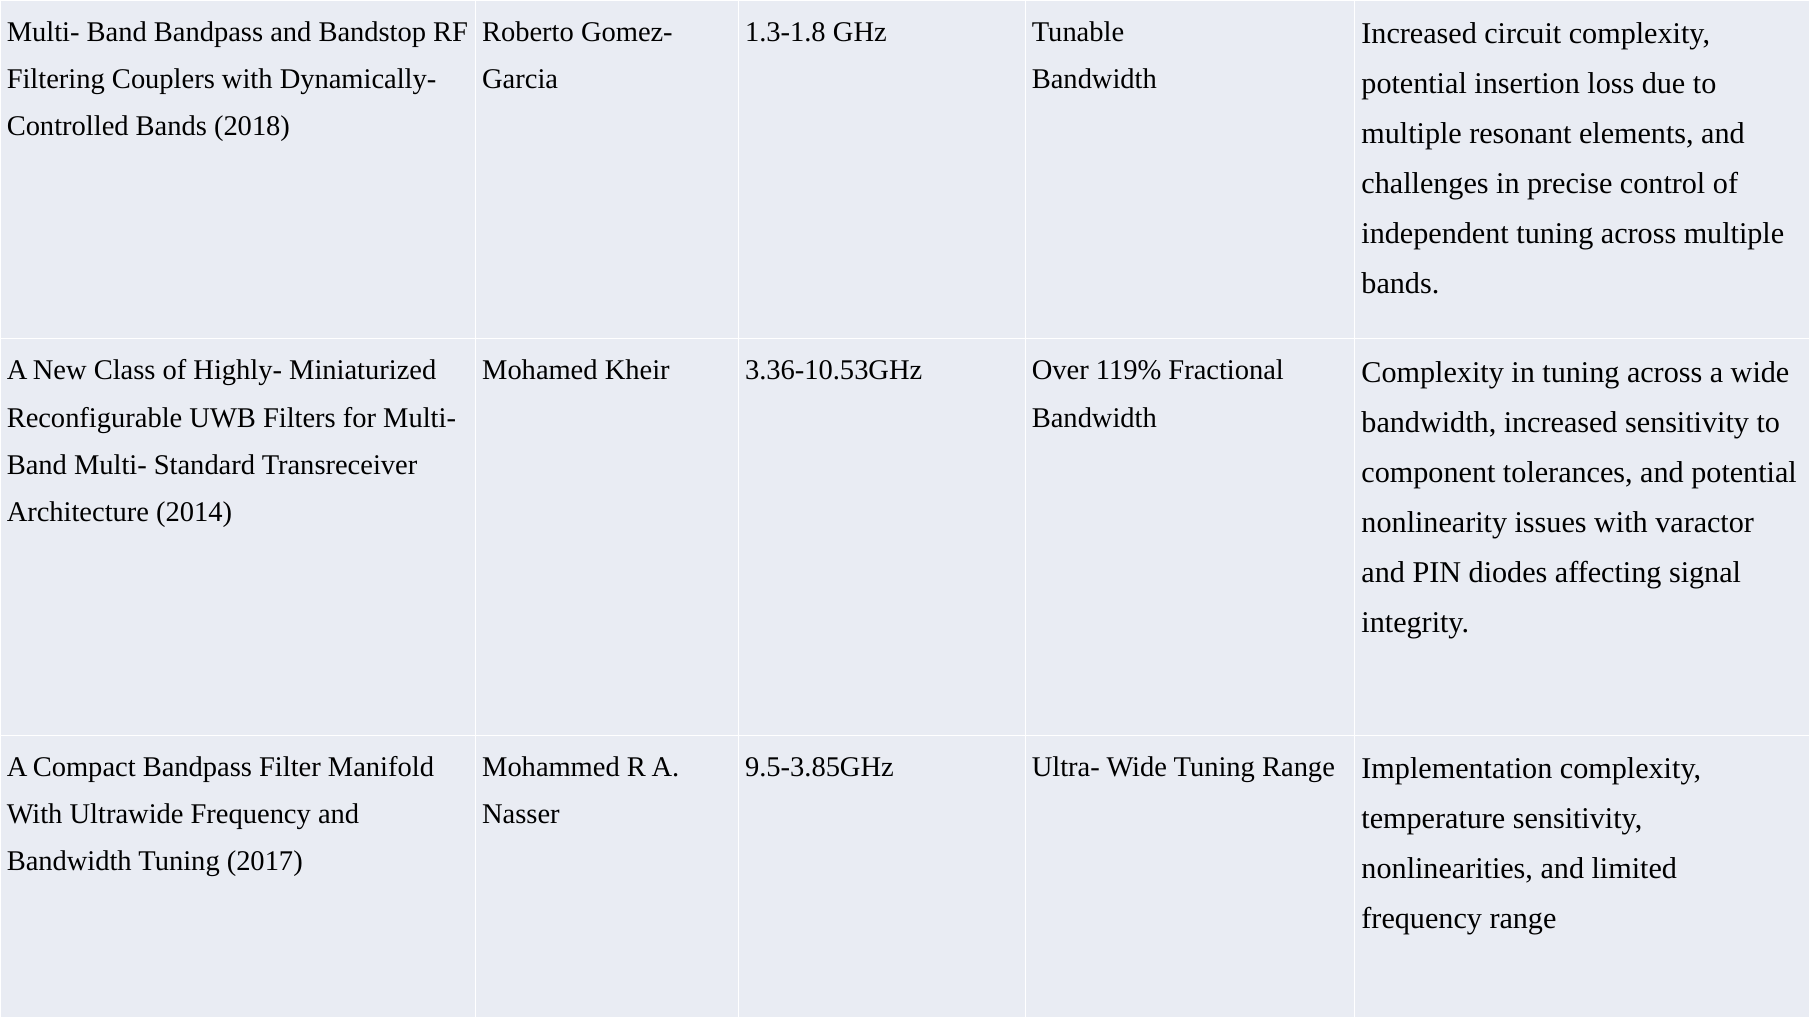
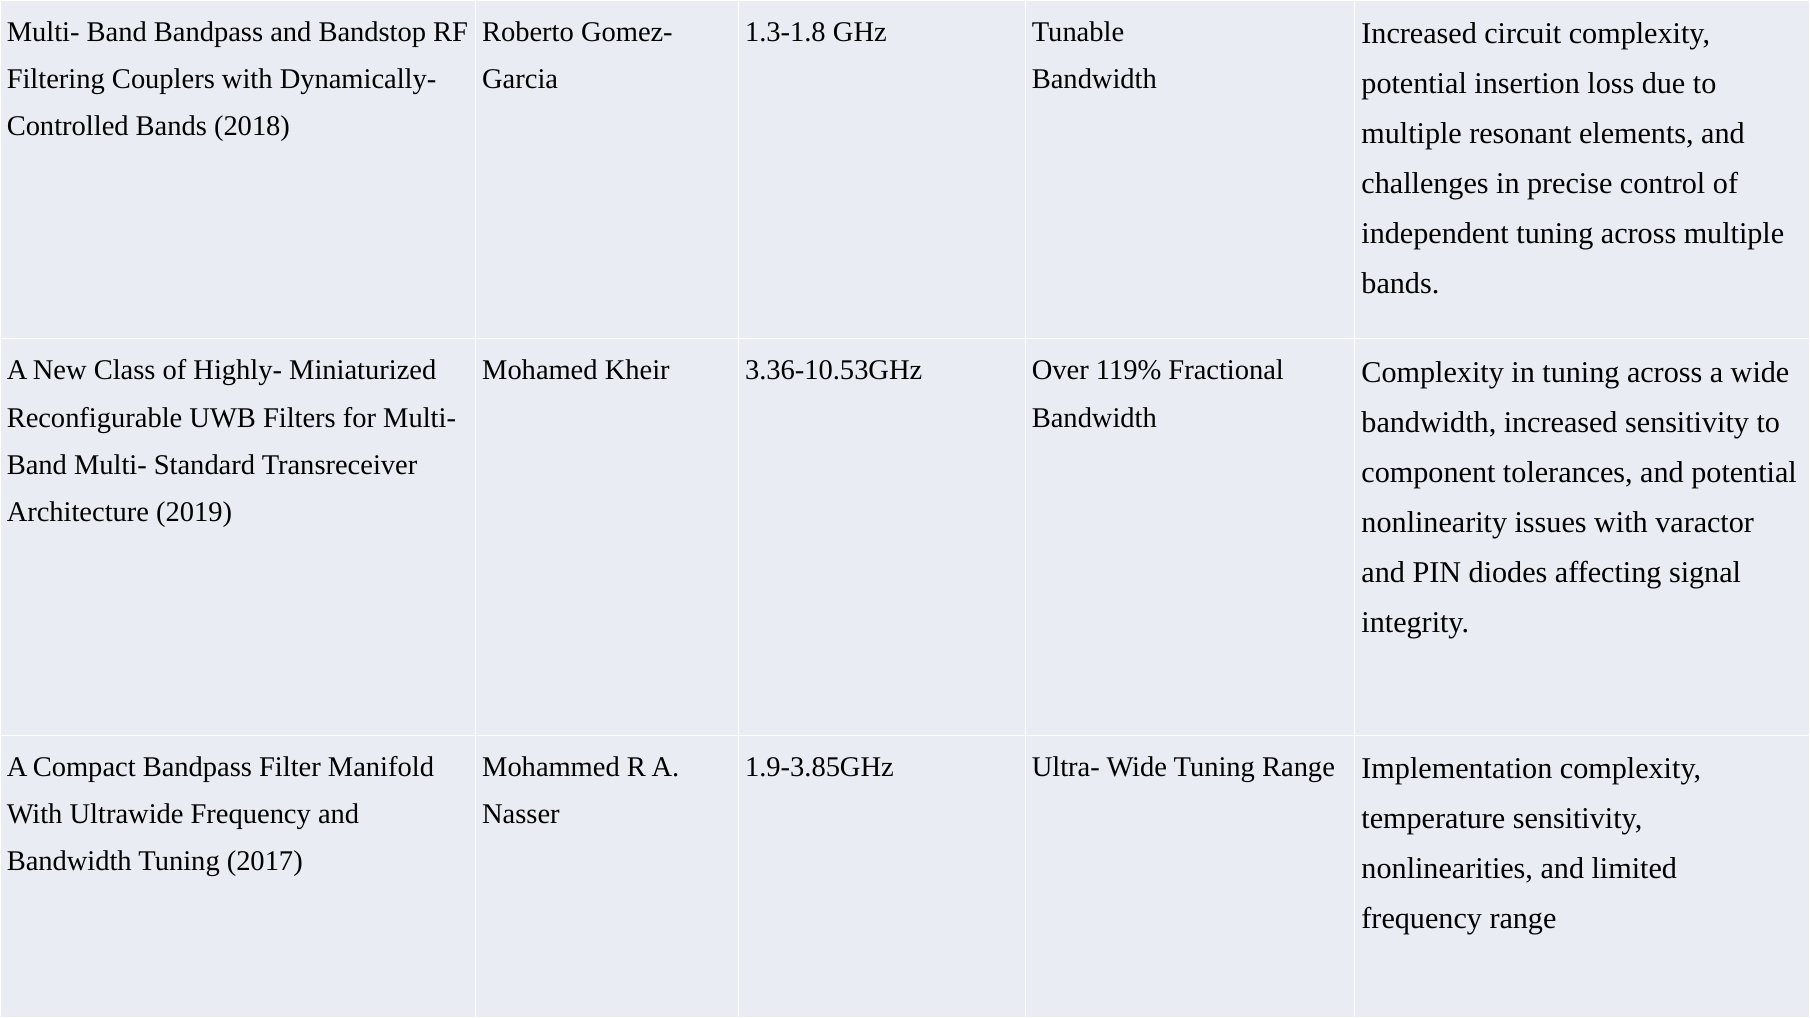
2014: 2014 -> 2019 (194, 512)
9.5-3.85GHz: 9.5-3.85GHz -> 1.9-3.85GHz (819, 767)
